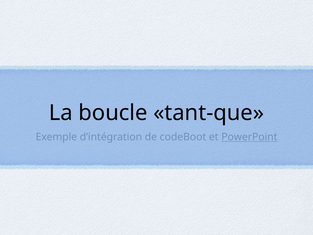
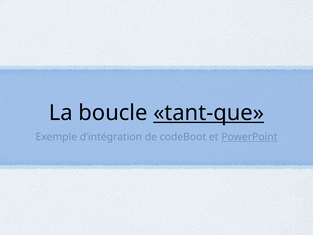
tant-que underline: none -> present (209, 113)
